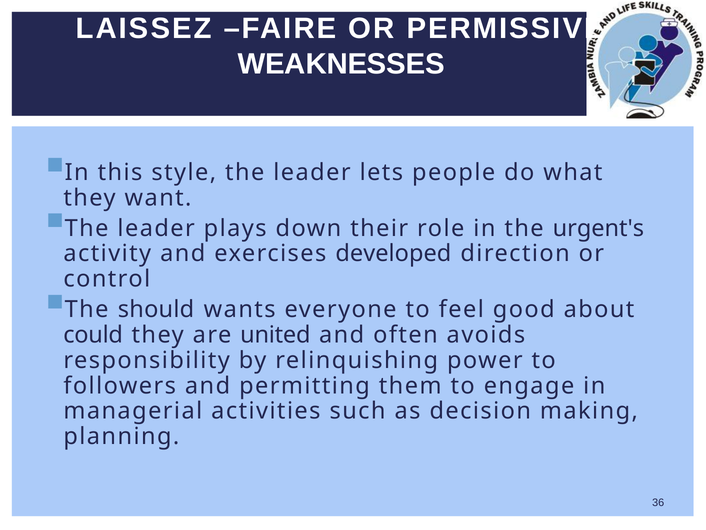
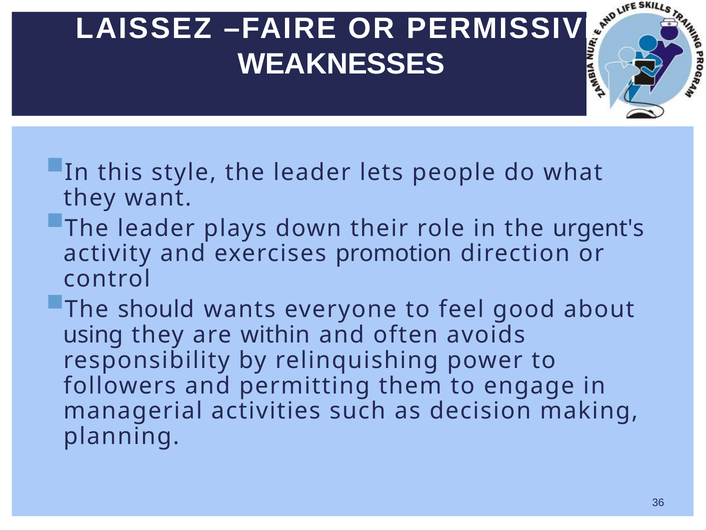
developed: developed -> promotion (394, 253)
could: could -> using (93, 335)
united: united -> within (275, 335)
